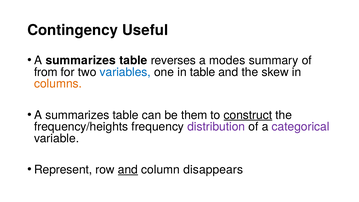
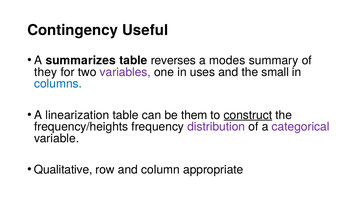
from: from -> they (46, 72)
variables colour: blue -> purple (125, 72)
in table: table -> uses (203, 72)
skew: skew -> small (275, 72)
columns colour: orange -> blue (58, 84)
summarizes: summarizes -> linearization (77, 115)
Represent: Represent -> Qualitative (63, 170)
and underline: present -> none (128, 170)
disappears: disappears -> appropriate (213, 170)
